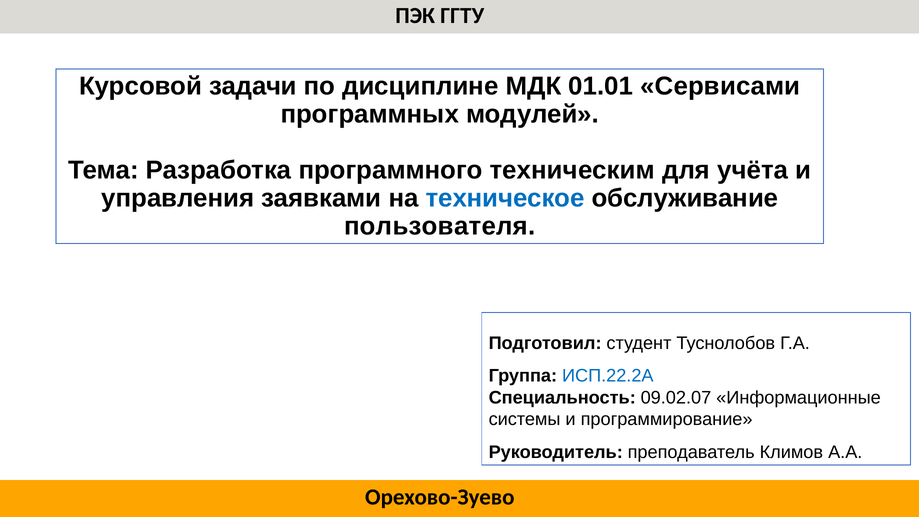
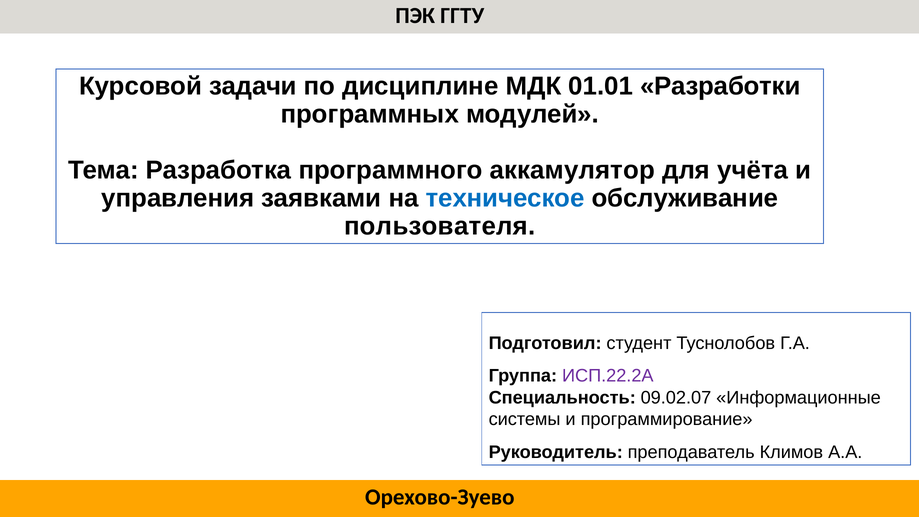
Сервисами: Сервисами -> Разработки (720, 86)
техническим: техническим -> аккамулятор (572, 170)
ИСП.22.2А colour: blue -> purple (608, 376)
